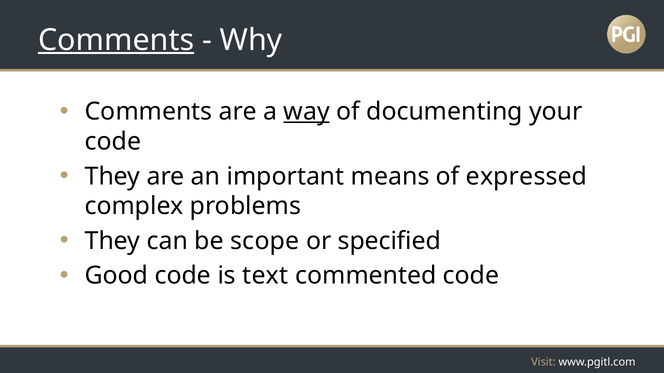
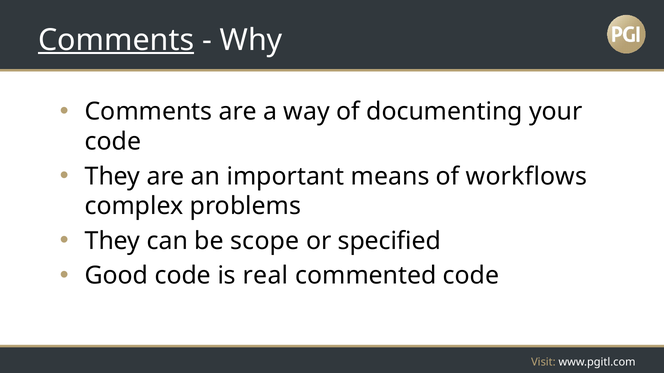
way underline: present -> none (307, 112)
expressed: expressed -> workflows (527, 177)
text: text -> real (265, 276)
